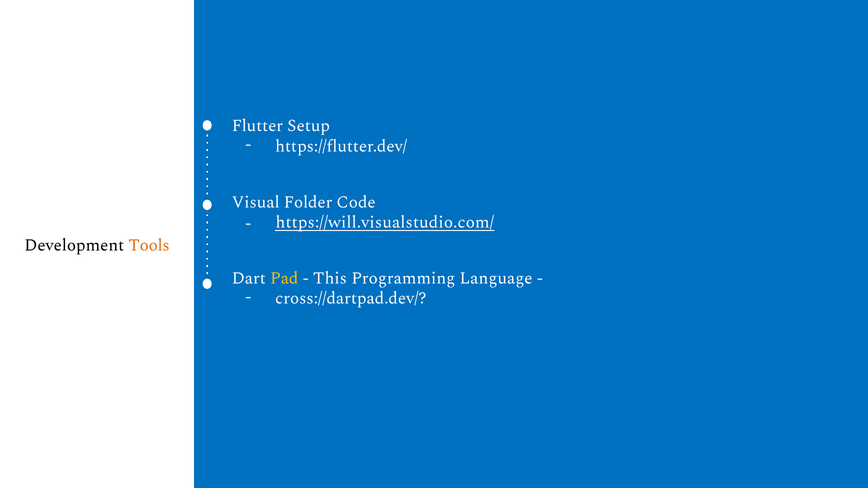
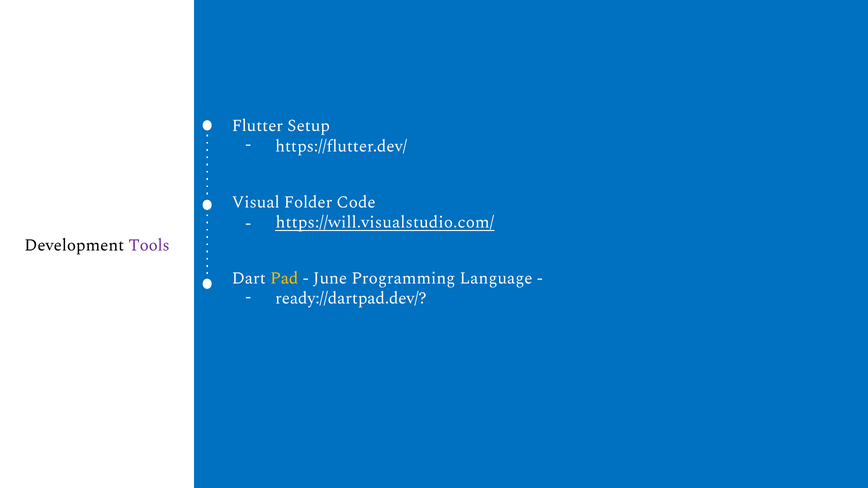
Tools colour: orange -> purple (149, 245)
This: This -> June (330, 278)
cross://dartpad.dev/: cross://dartpad.dev/ -> ready://dartpad.dev/ (351, 299)
